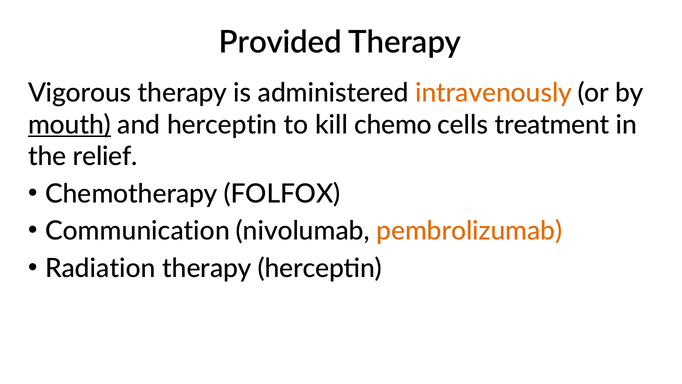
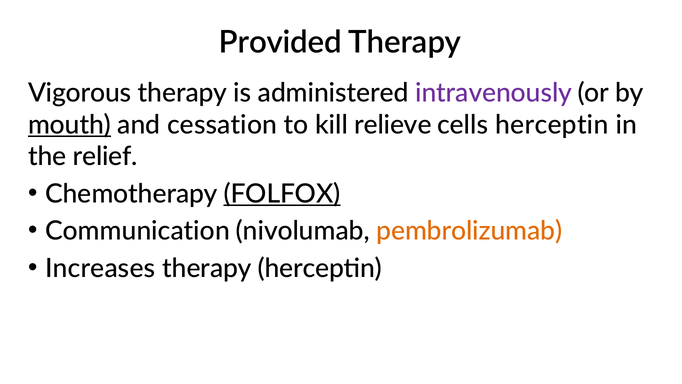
intravenously colour: orange -> purple (494, 93)
and herceptin: herceptin -> cessation (222, 125)
chemo: chemo -> relieve (393, 125)
cells treatment: treatment -> herceptin (552, 125)
FOLFOX underline: none -> present (282, 194)
Radiation: Radiation -> Increases (100, 268)
